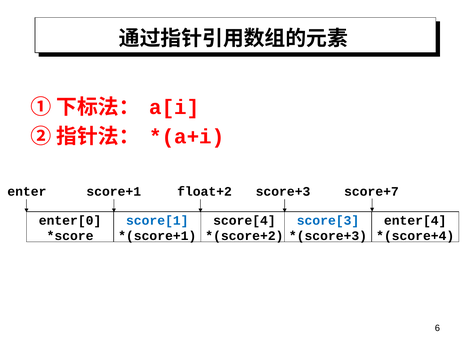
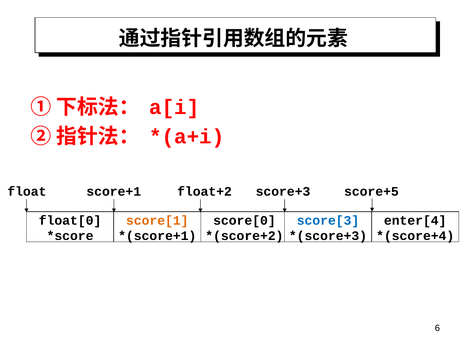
enter: enter -> float (27, 192)
score+7: score+7 -> score+5 (371, 192)
enter[0: enter[0 -> float[0 (70, 220)
score[1 colour: blue -> orange (157, 220)
score[4: score[4 -> score[0 (244, 220)
